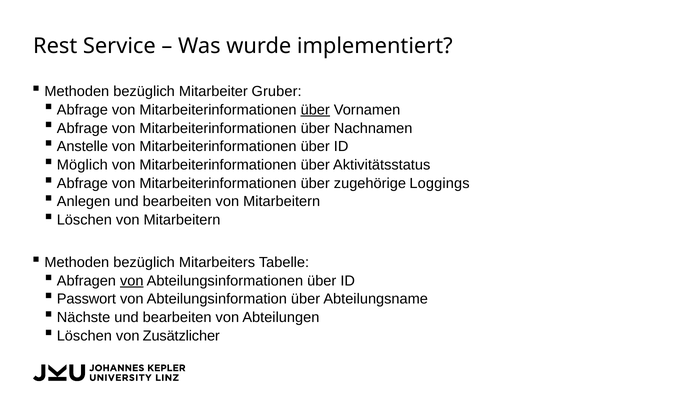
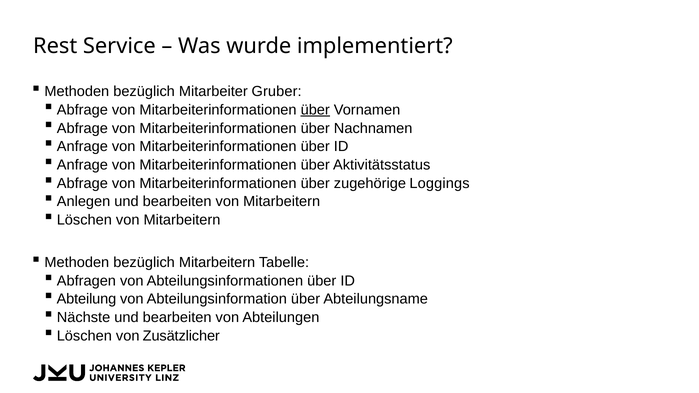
Anstelle: Anstelle -> Anfrage (82, 147)
Möglich: Möglich -> Anfrage (82, 165)
bezüglich Mitarbeiters: Mitarbeiters -> Mitarbeitern (217, 263)
von underline: present -> none (132, 281)
Passwort: Passwort -> Abteilung (86, 299)
